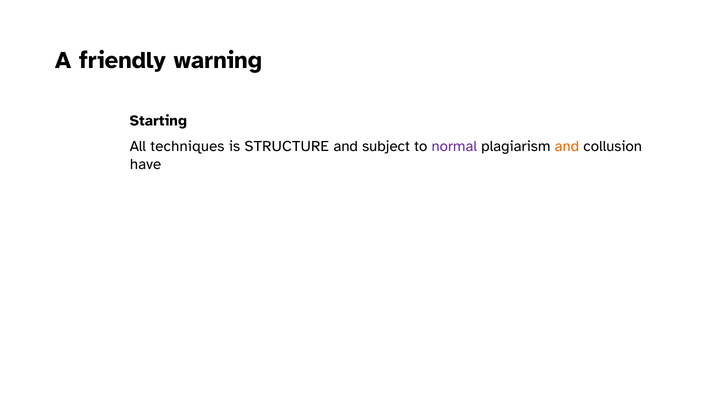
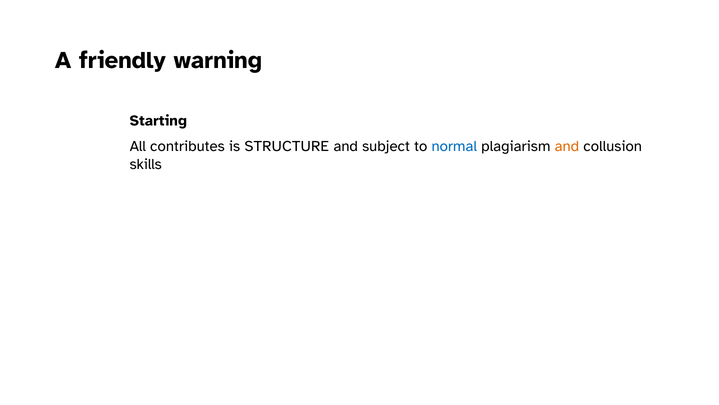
techniques: techniques -> contributes (187, 146)
normal colour: purple -> blue (454, 146)
have: have -> skills (146, 164)
